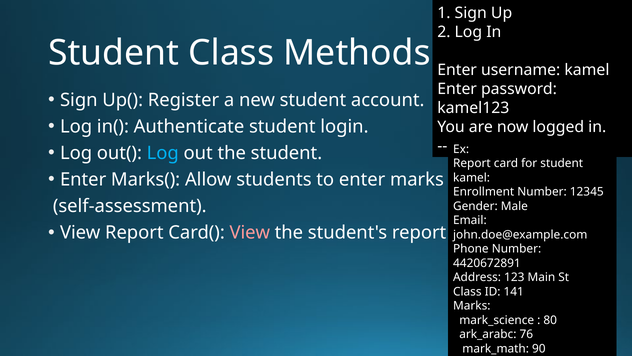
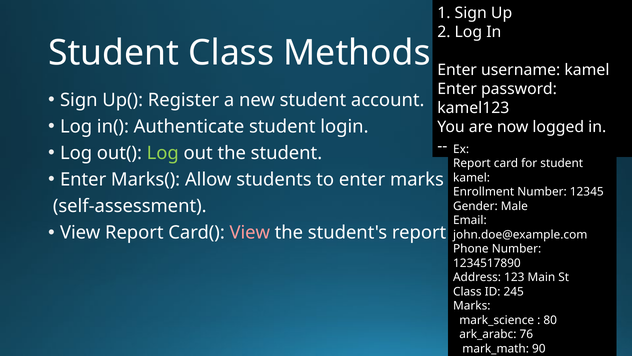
Log colour: light blue -> light green (163, 153)
4420672891: 4420672891 -> 1234517890 (487, 263)
141: 141 -> 245 (514, 291)
